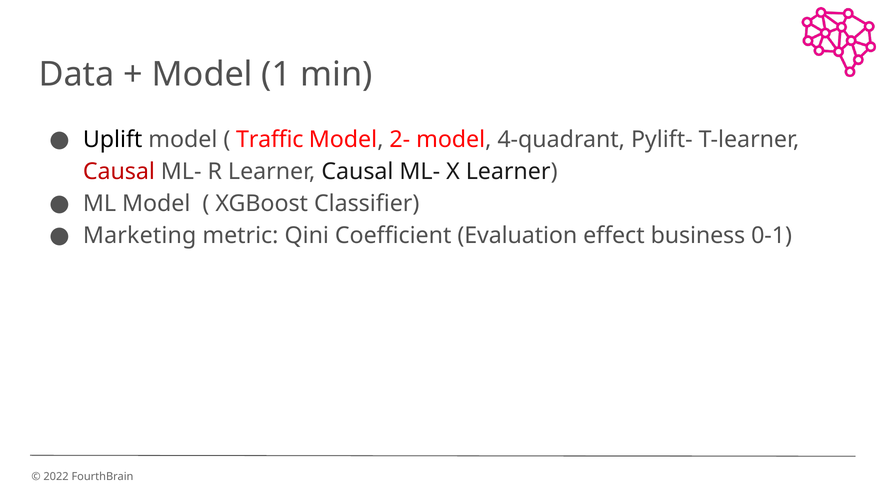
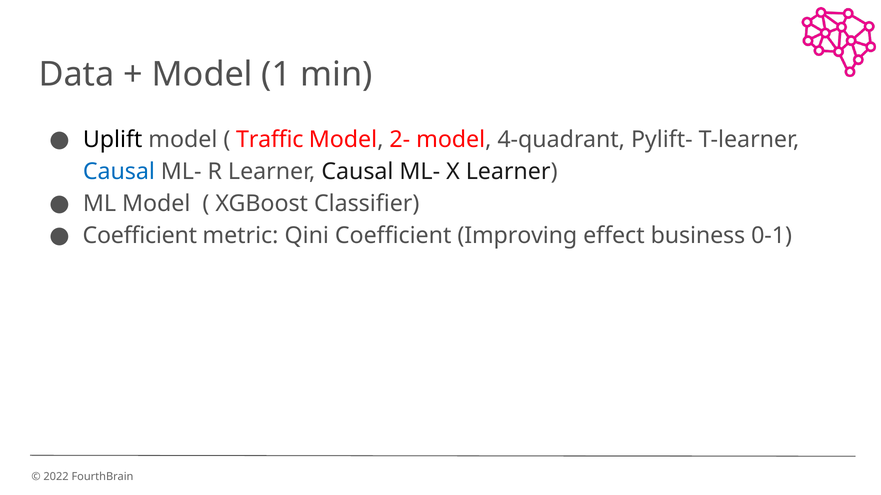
Causal colour: red -> blue (119, 172)
Marketing: Marketing -> Coefficient (140, 236)
Evaluation: Evaluation -> Improving (517, 236)
